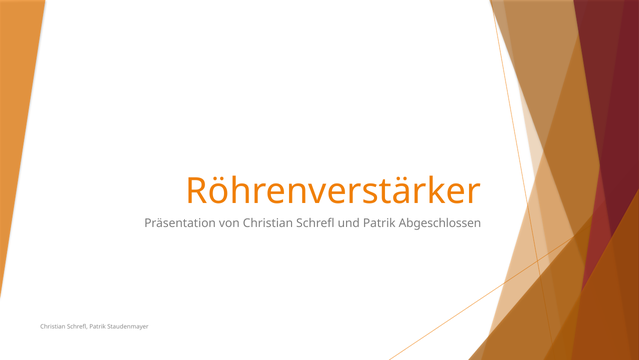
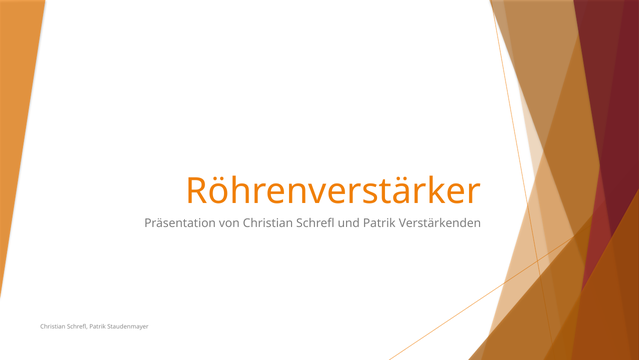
Abgeschlossen: Abgeschlossen -> Verstärkenden (440, 223)
